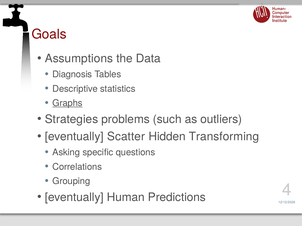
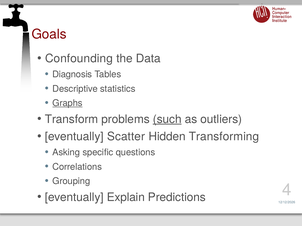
Assumptions: Assumptions -> Confounding (79, 59)
Strategies: Strategies -> Transform (72, 119)
such underline: none -> present (167, 119)
Human: Human -> Explain (126, 198)
